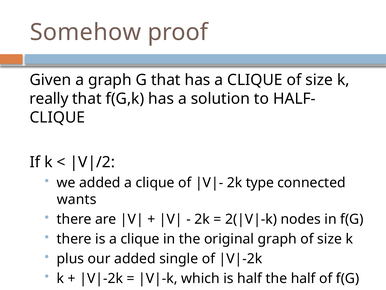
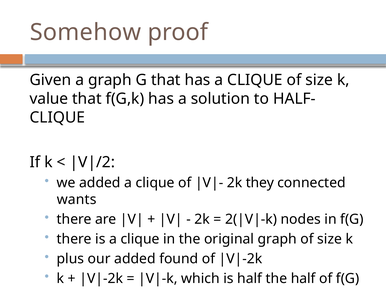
really: really -> value (49, 99)
type: type -> they (260, 183)
single: single -> found (179, 258)
